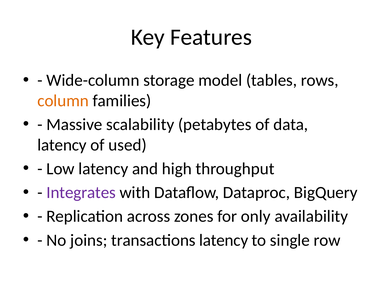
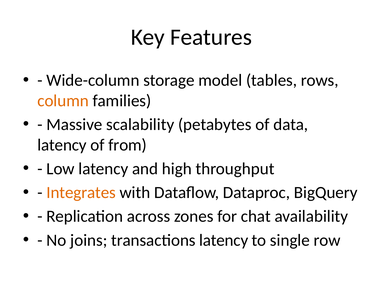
used: used -> from (128, 145)
Integrates colour: purple -> orange (81, 193)
only: only -> chat (256, 217)
